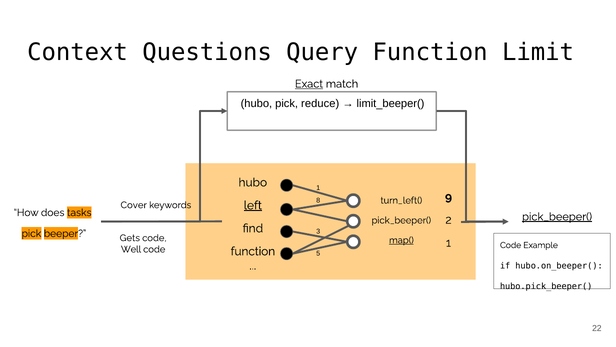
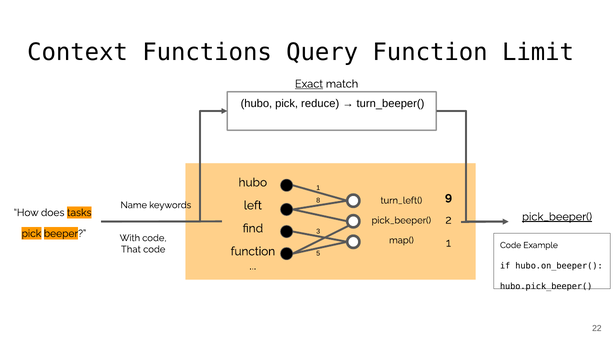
Questions: Questions -> Functions (207, 52)
limit_beeper(: limit_beeper( -> turn_beeper( (390, 104)
left underline: present -> none (253, 205)
Cover: Cover -> Name (134, 205)
Gets: Gets -> With (130, 238)
map( underline: present -> none (401, 240)
Well: Well -> That (131, 249)
